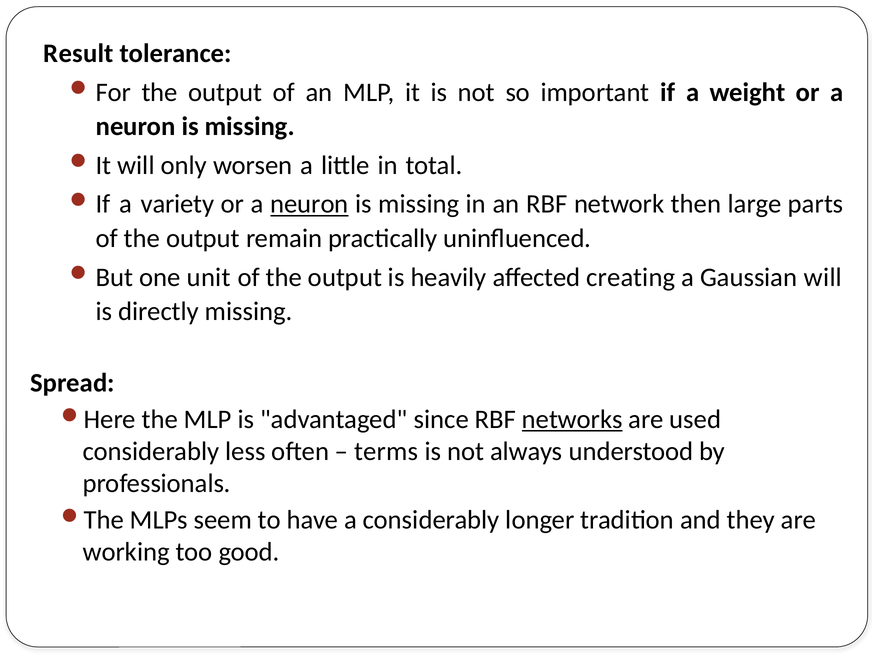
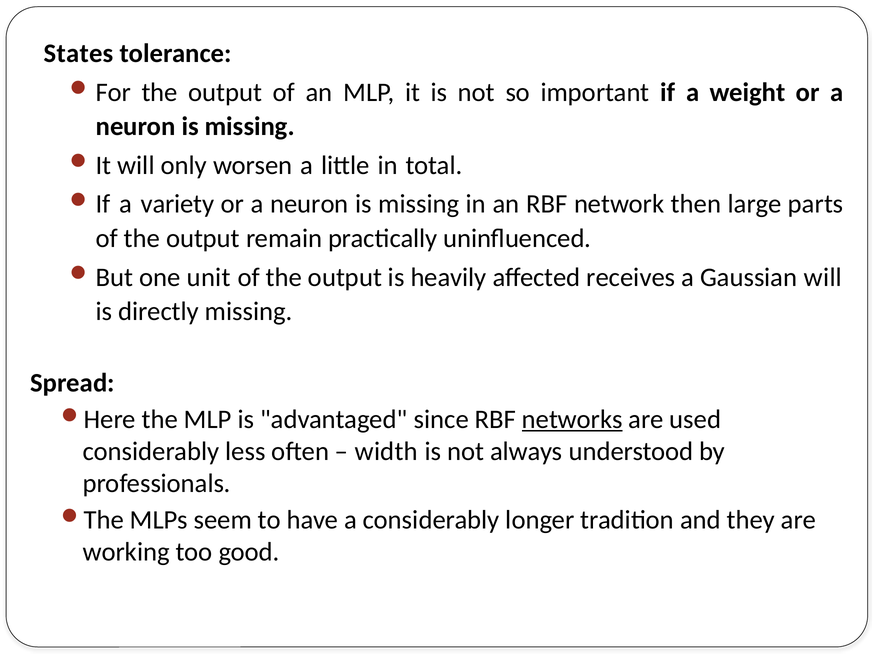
Result: Result -> States (79, 54)
neuron underline: present -> none (309, 204)
creating: creating -> receives (631, 277)
terms: terms -> width (386, 451)
